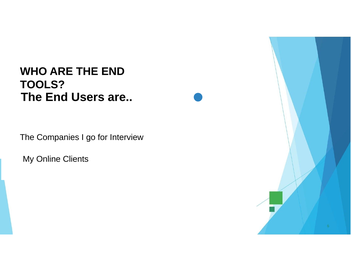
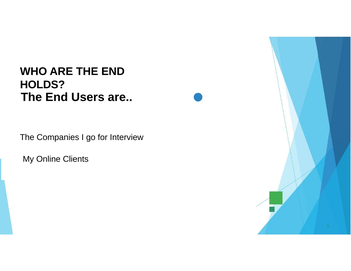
TOOLS: TOOLS -> HOLDS (43, 85)
